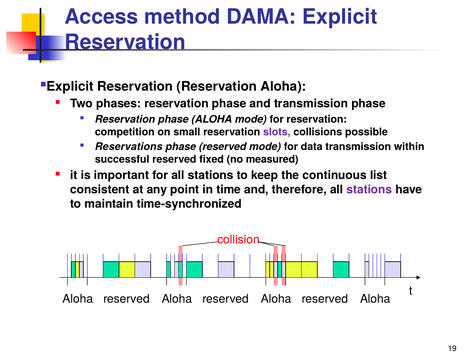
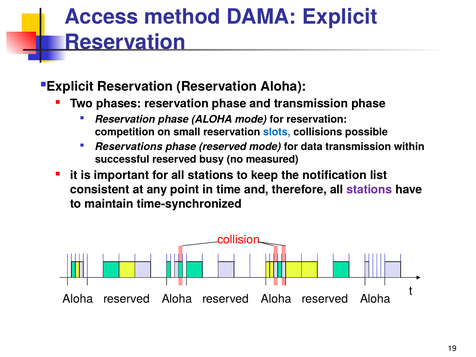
slots colour: purple -> blue (277, 132)
fixed: fixed -> busy (212, 159)
continuous: continuous -> notification (335, 175)
